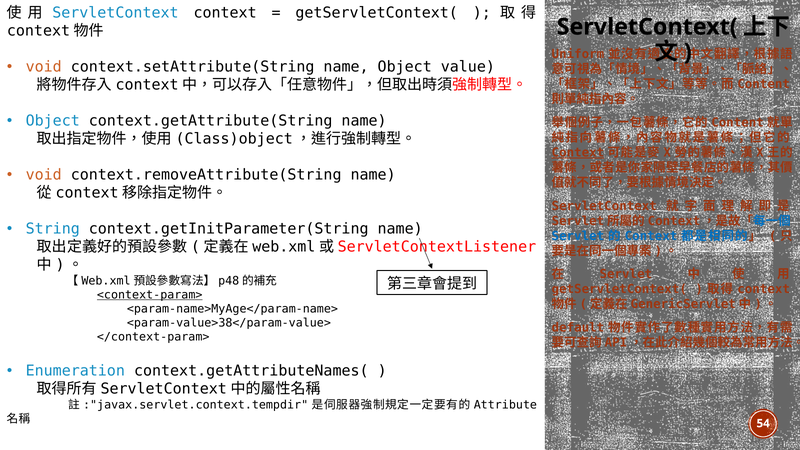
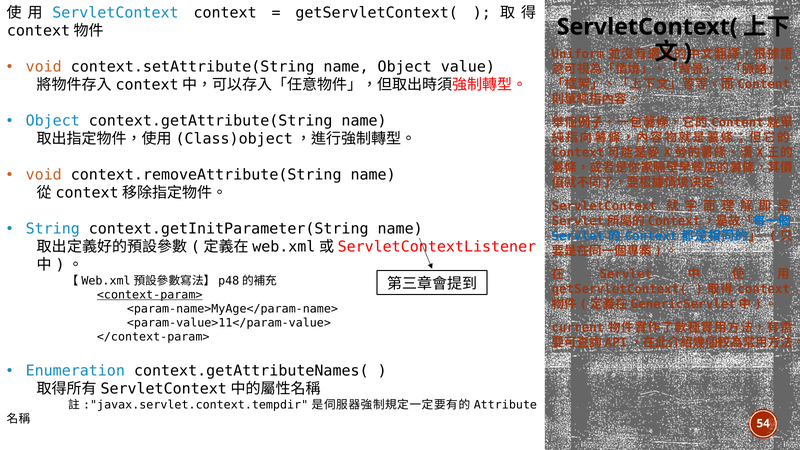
Context underline: present -> none (578, 153)
<param-value>38</param-value>: <param-value>38</param-value> -> <param-value>11</param-value> (229, 323)
default: default -> current (578, 328)
